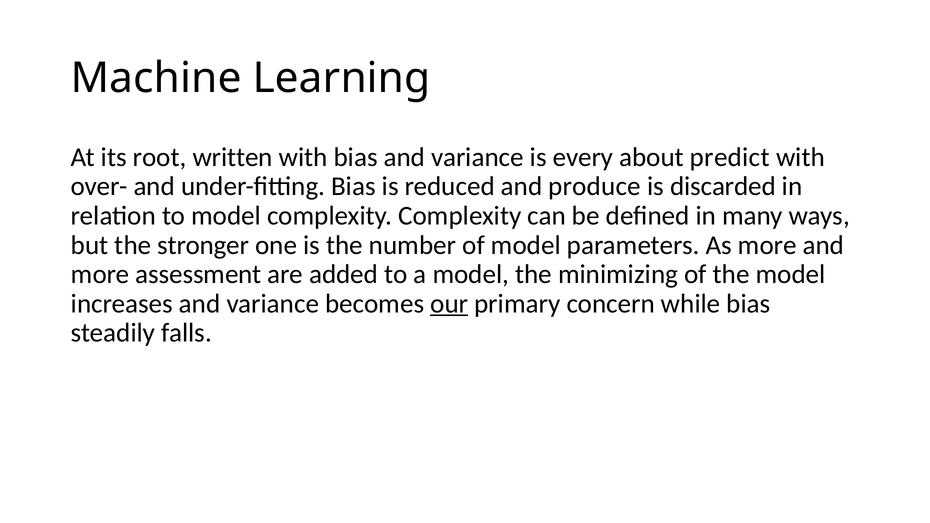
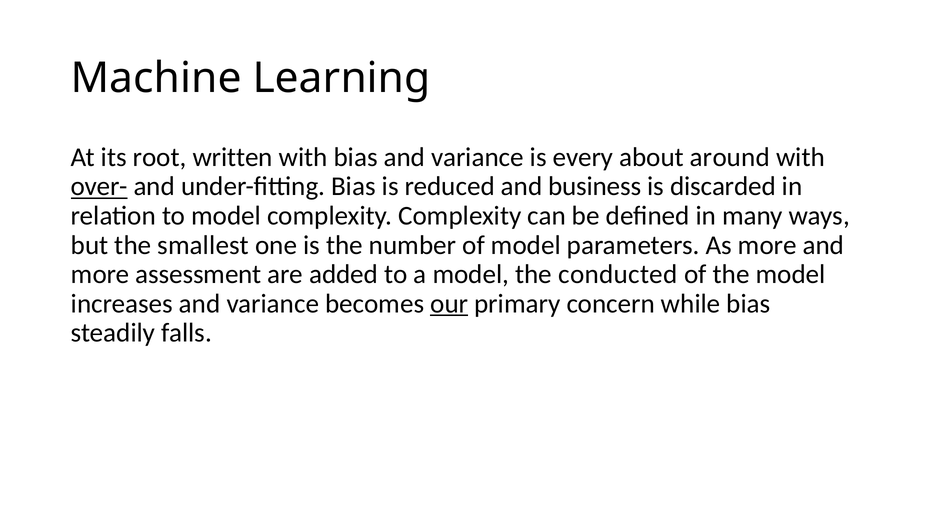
predict: predict -> around (730, 157)
over- underline: none -> present (99, 187)
produce: produce -> business (595, 187)
stronger: stronger -> smallest (203, 245)
minimizing: minimizing -> conducted (618, 274)
